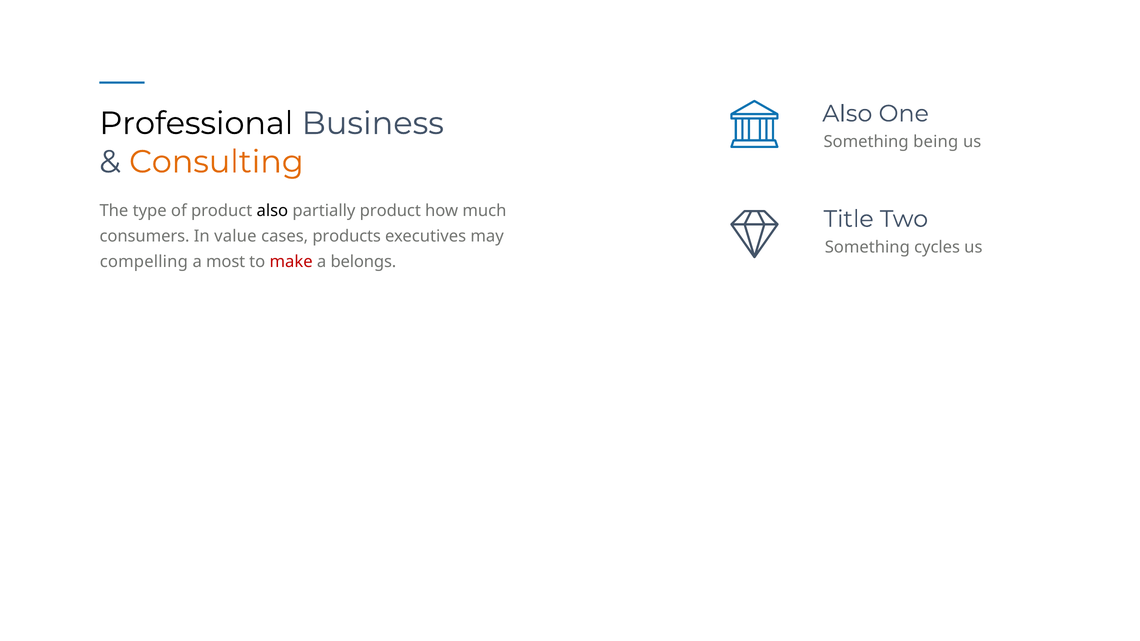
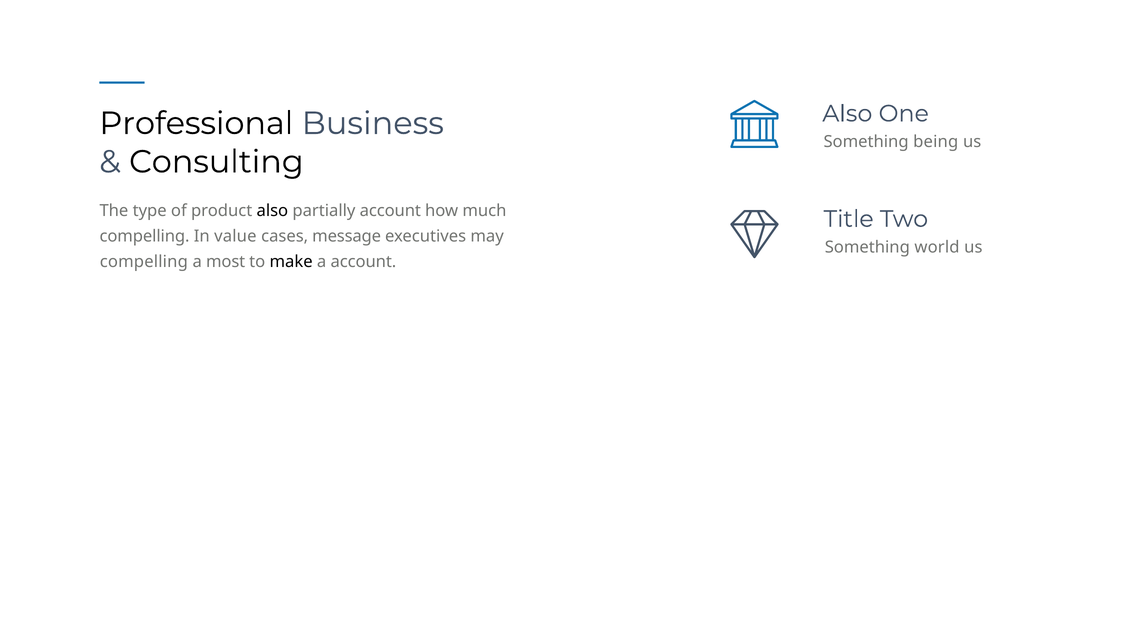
Consulting colour: orange -> black (216, 162)
partially product: product -> account (390, 211)
consumers: consumers -> compelling (145, 237)
products: products -> message (347, 237)
cycles: cycles -> world (937, 248)
make colour: red -> black (291, 262)
a belongs: belongs -> account (363, 262)
